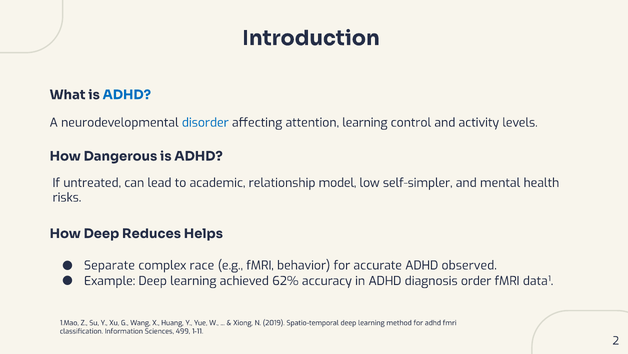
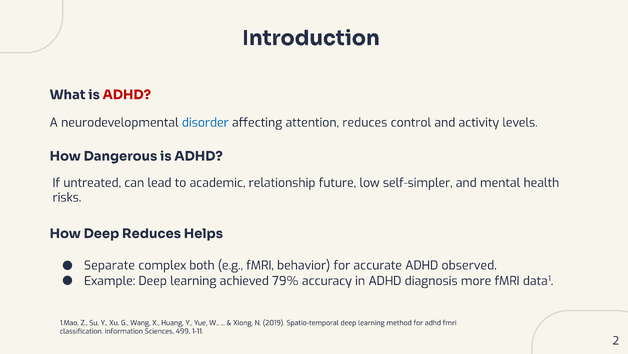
ADHD colour: blue -> red (127, 95)
attention learning: learning -> reduces (365, 122)
model: model -> future (337, 182)
race: race -> both (202, 265)
62%: 62% -> 79% (285, 280)
order: order -> more (476, 280)
